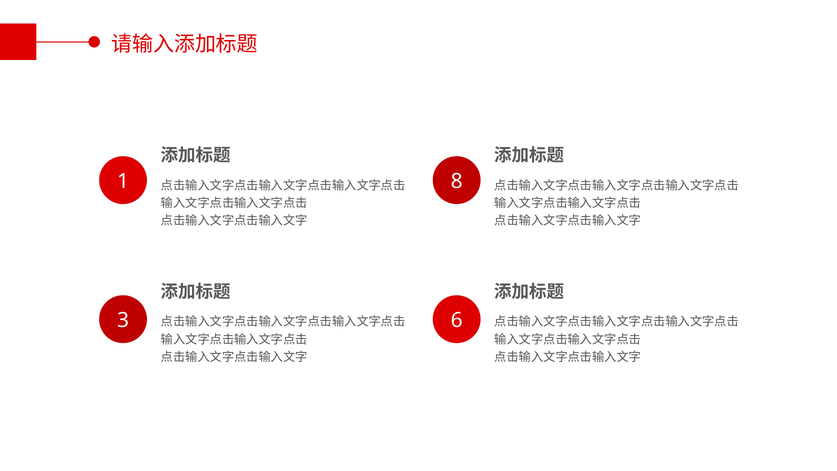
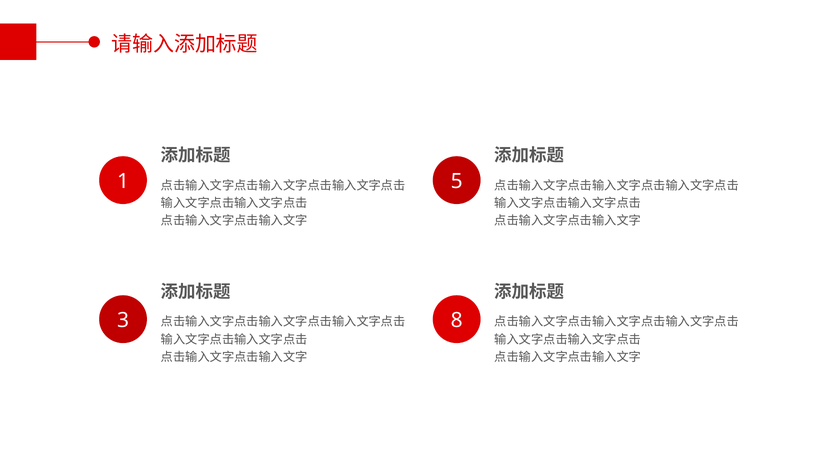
8: 8 -> 5 (457, 181)
6: 6 -> 8 (457, 320)
